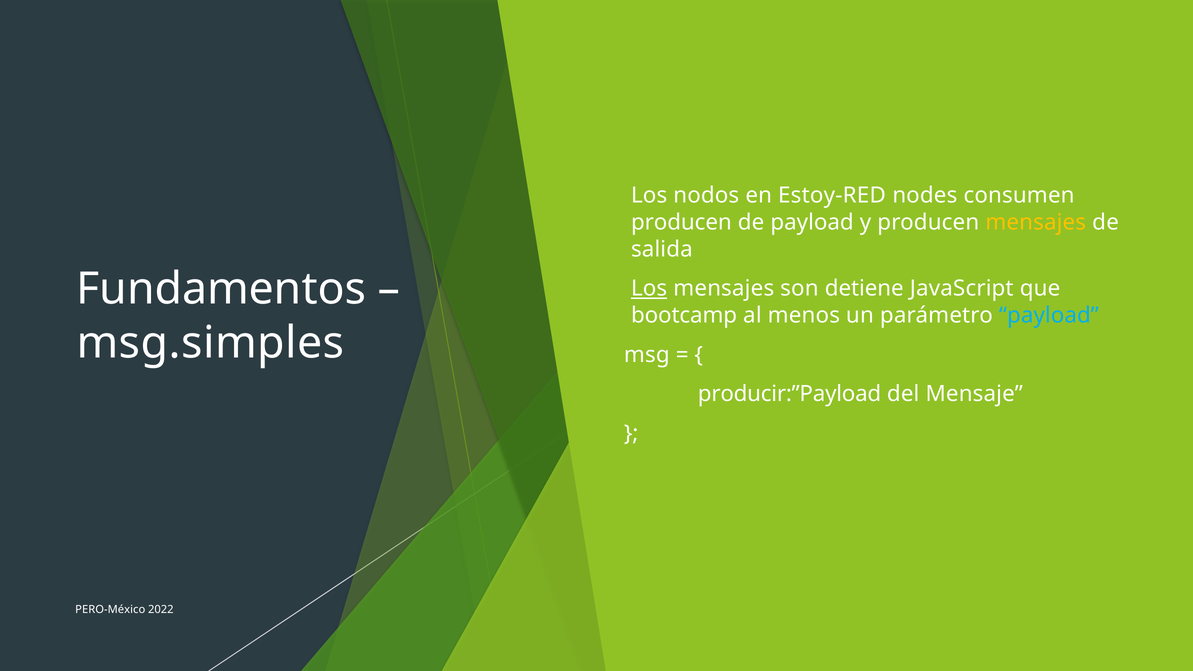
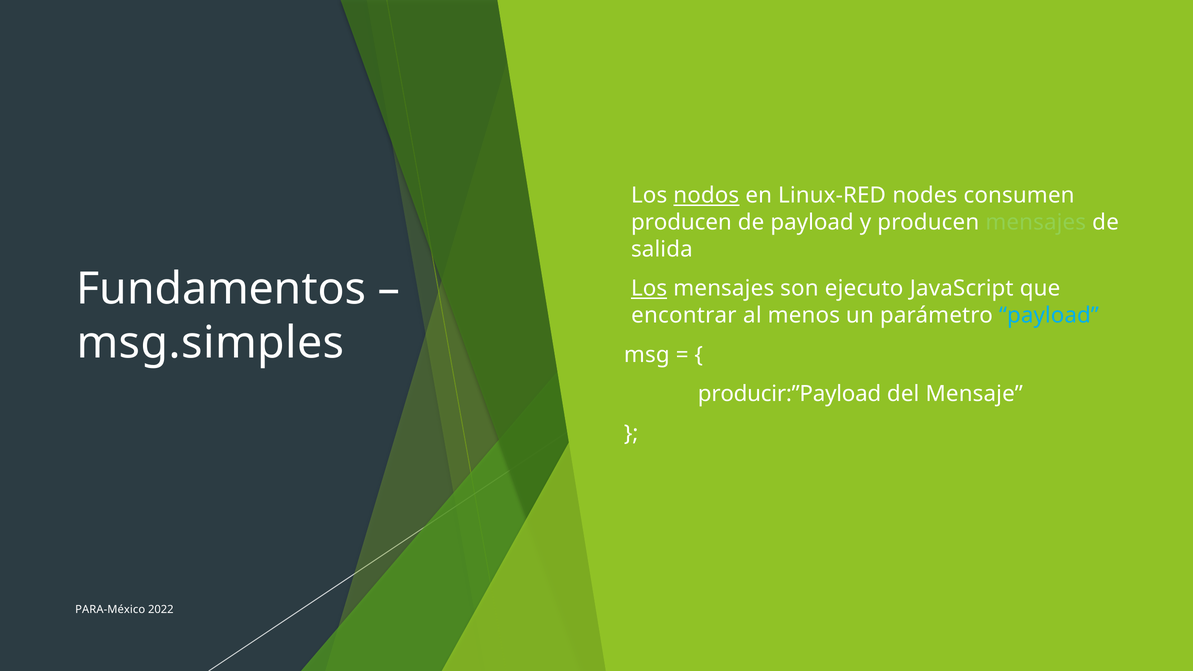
nodos underline: none -> present (706, 196)
Estoy-RED: Estoy-RED -> Linux-RED (832, 196)
mensajes colour: yellow -> light green (1036, 222)
detiene: detiene -> ejecuto (864, 289)
bootcamp: bootcamp -> encontrar (684, 315)
PERO-México: PERO-México -> PARA-México (110, 610)
